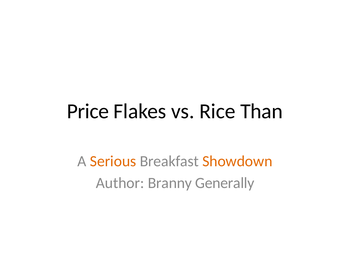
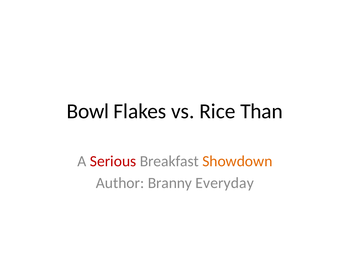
Price: Price -> Bowl (88, 111)
Serious colour: orange -> red (113, 161)
Generally: Generally -> Everyday (225, 183)
